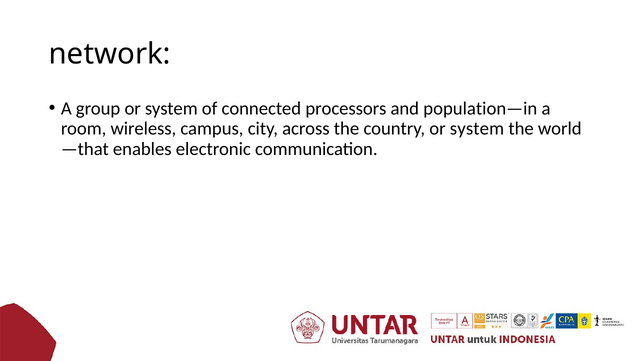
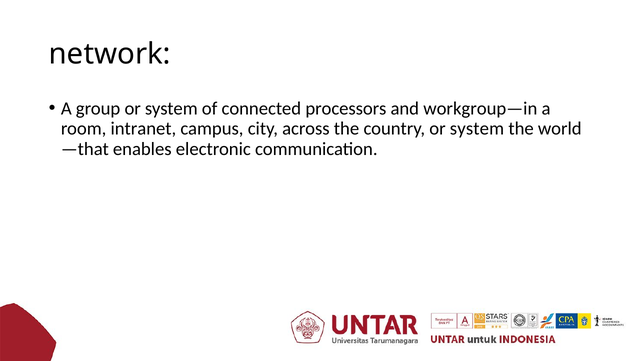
population—in: population—in -> workgroup—in (480, 108)
wireless: wireless -> intranet (143, 129)
